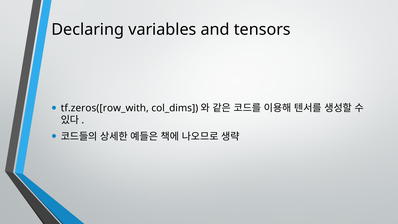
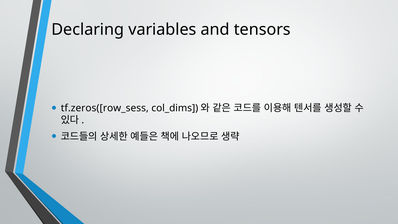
tf.zeros([row_with: tf.zeros([row_with -> tf.zeros([row_sess (105, 108)
